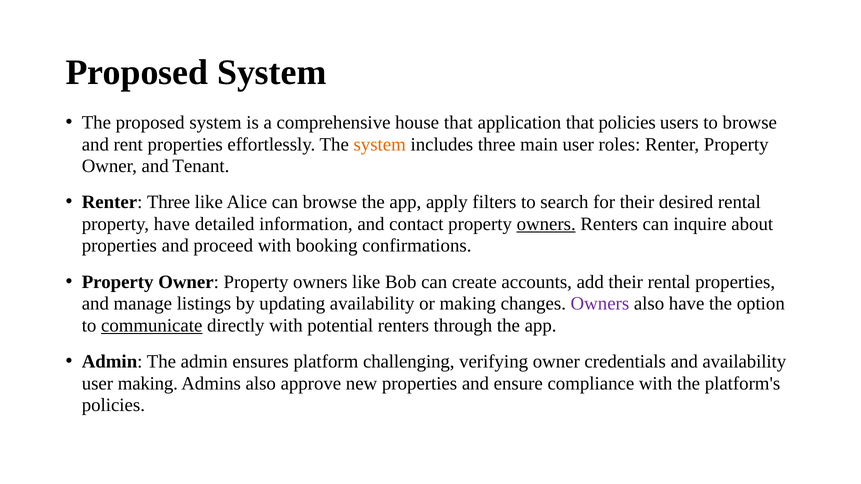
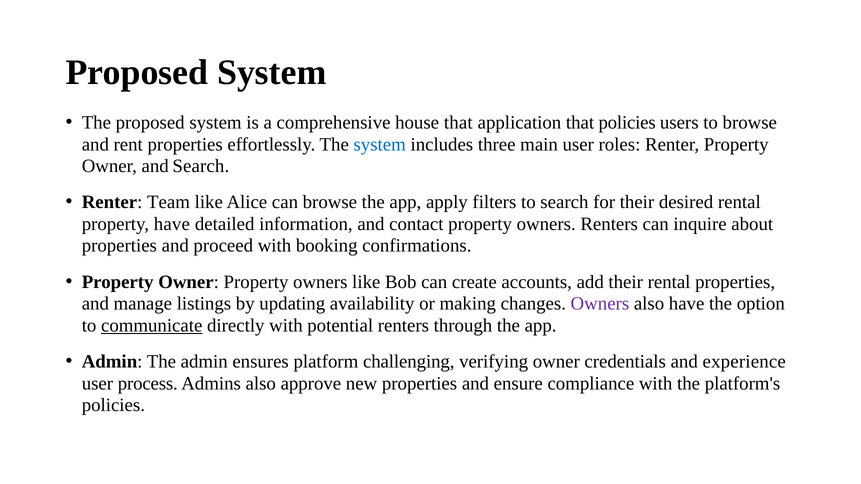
system colour: orange -> blue (380, 144)
and Tenant: Tenant -> Search (201, 166)
Renter Three: Three -> Team (168, 202)
owners underline: present -> none (546, 224)
and availability: availability -> experience (744, 362)
user making: making -> process (148, 384)
